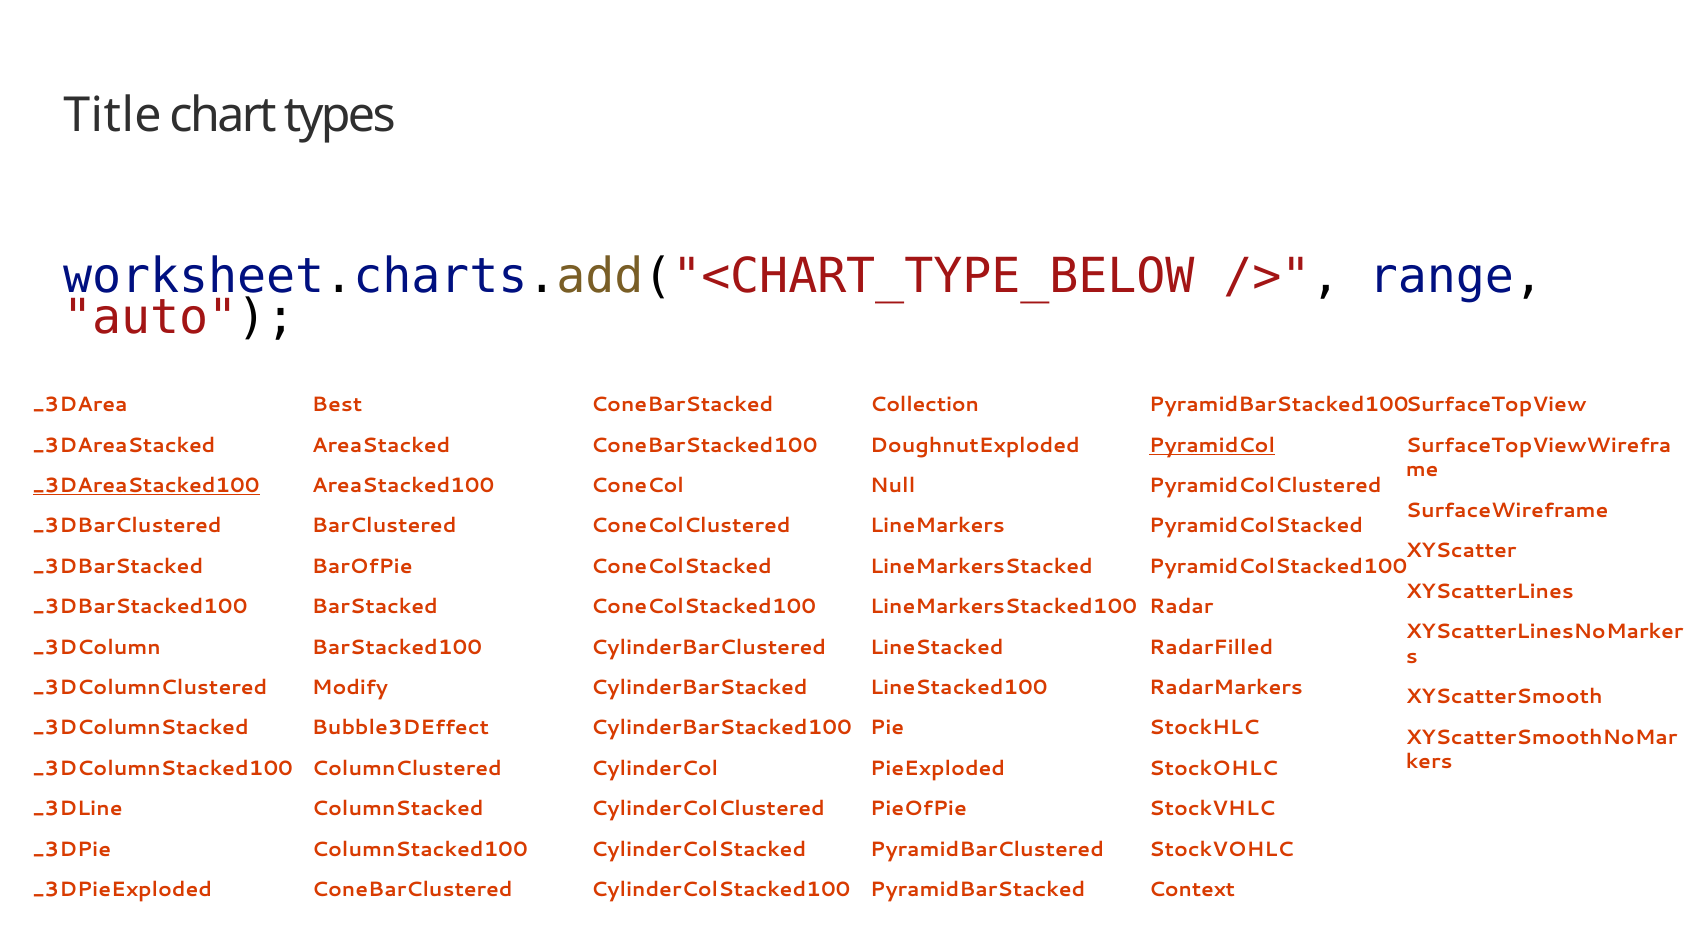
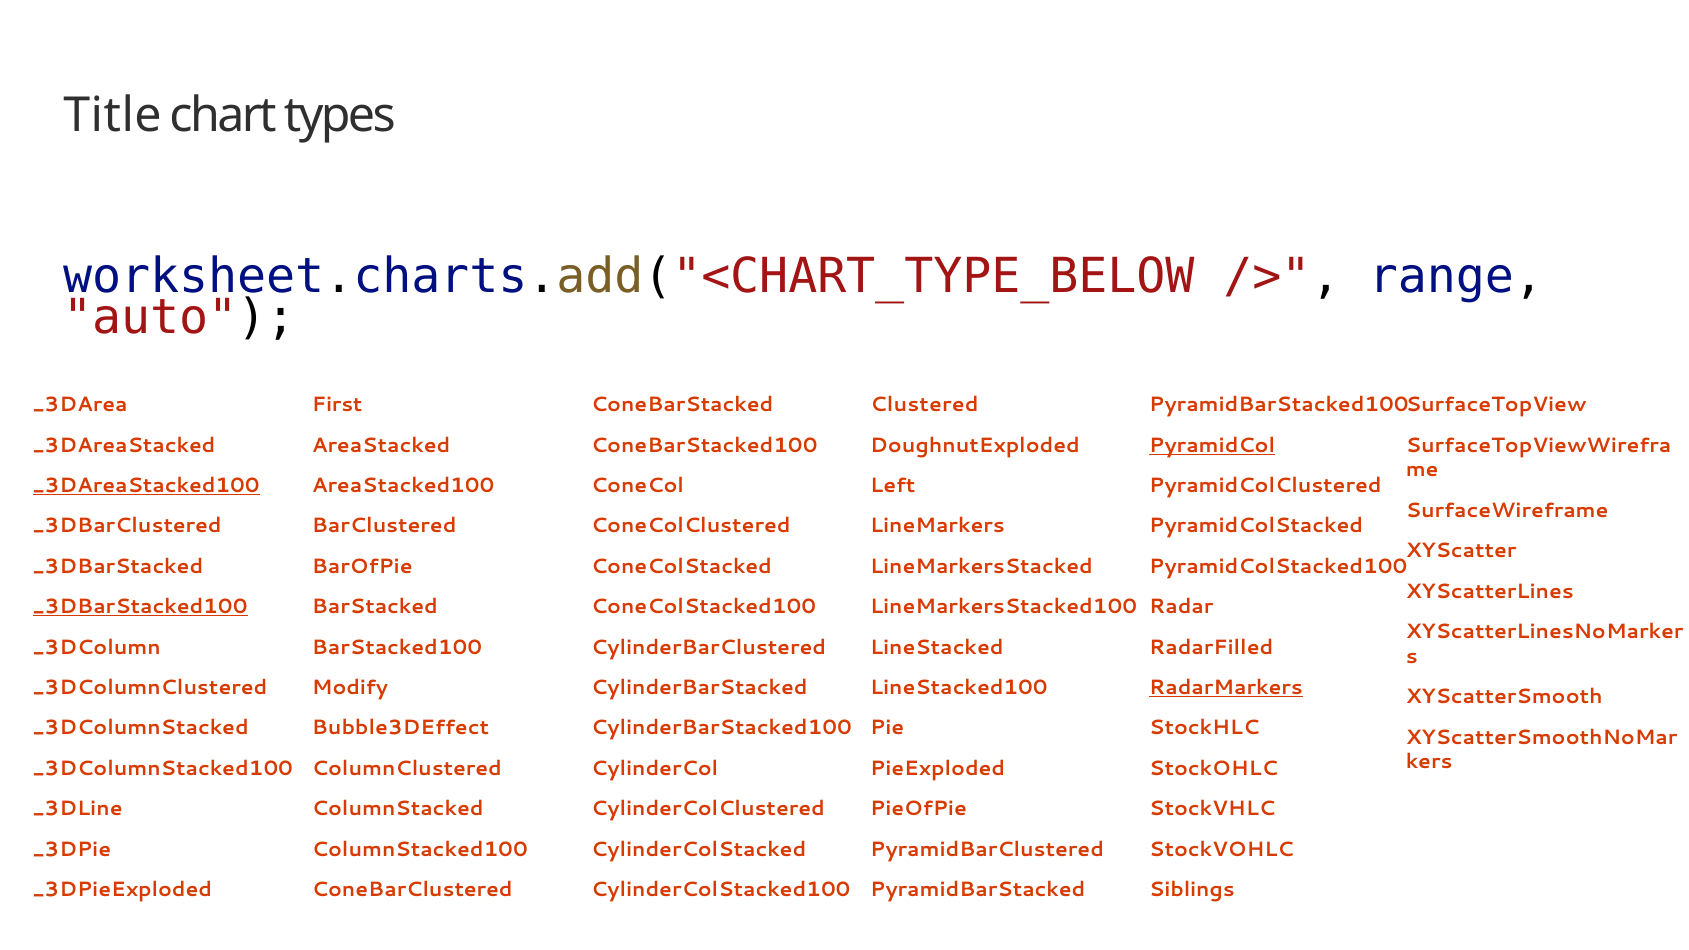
Collection: Collection -> Clustered (924, 405)
Best: Best -> First (337, 405)
Null: Null -> Left (893, 486)
_3DBarStacked100 underline: none -> present (140, 607)
RadarMarkers underline: none -> present (1226, 688)
Context: Context -> Siblings (1192, 890)
